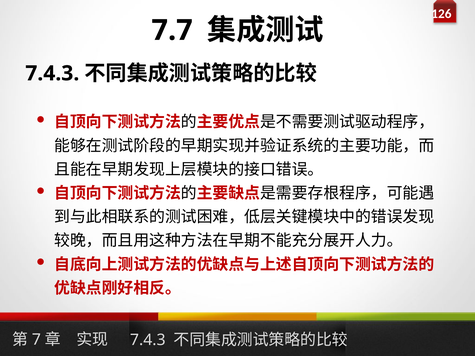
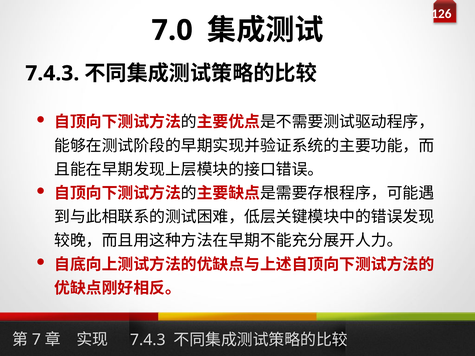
7.7: 7.7 -> 7.0 (172, 30)
